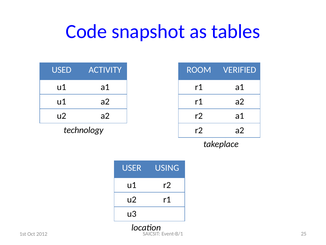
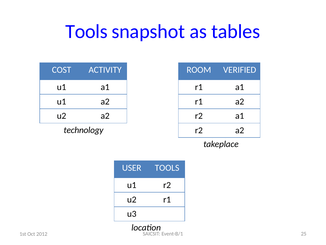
Code: Code -> Tools (86, 32)
USED: USED -> COST (62, 70)
USER USING: USING -> TOOLS (167, 168)
